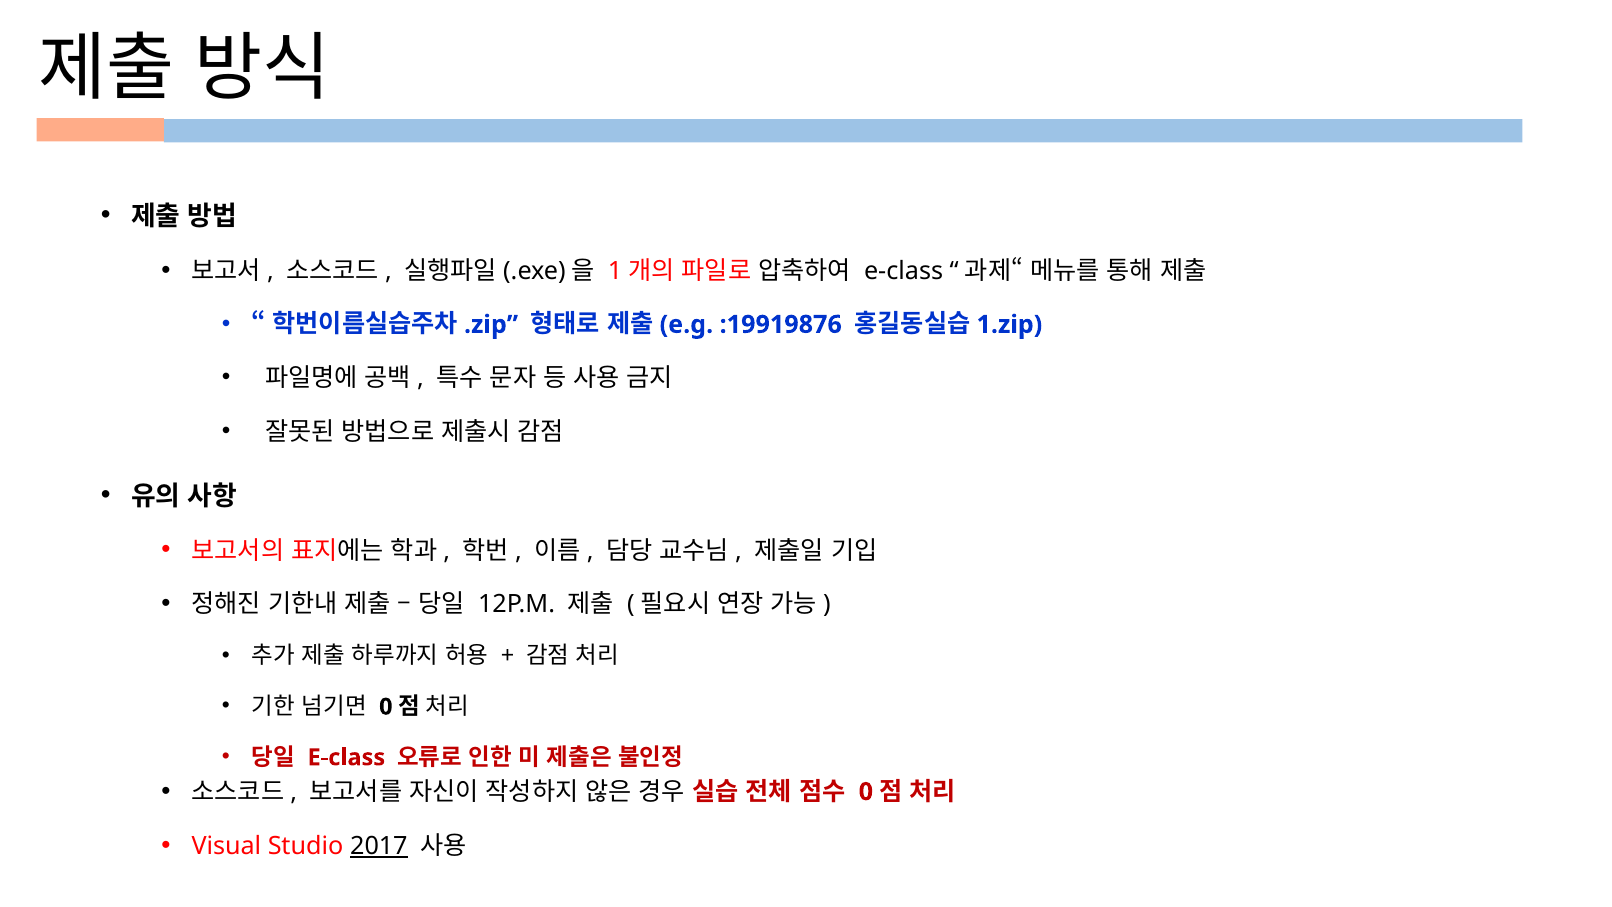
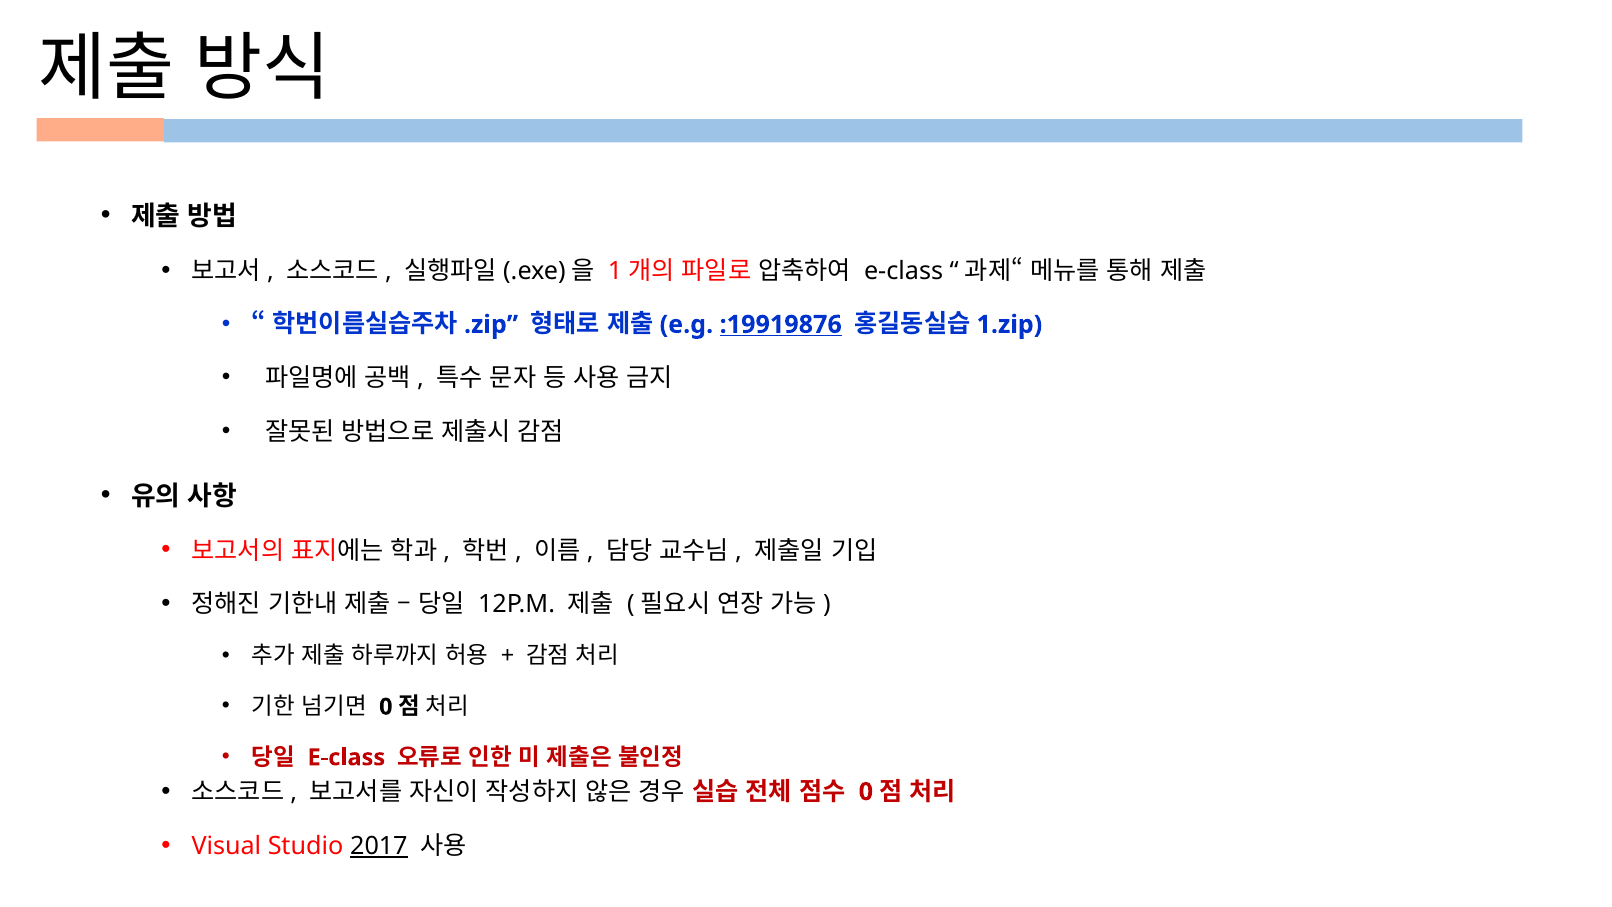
:19919876 underline: none -> present (781, 324)
